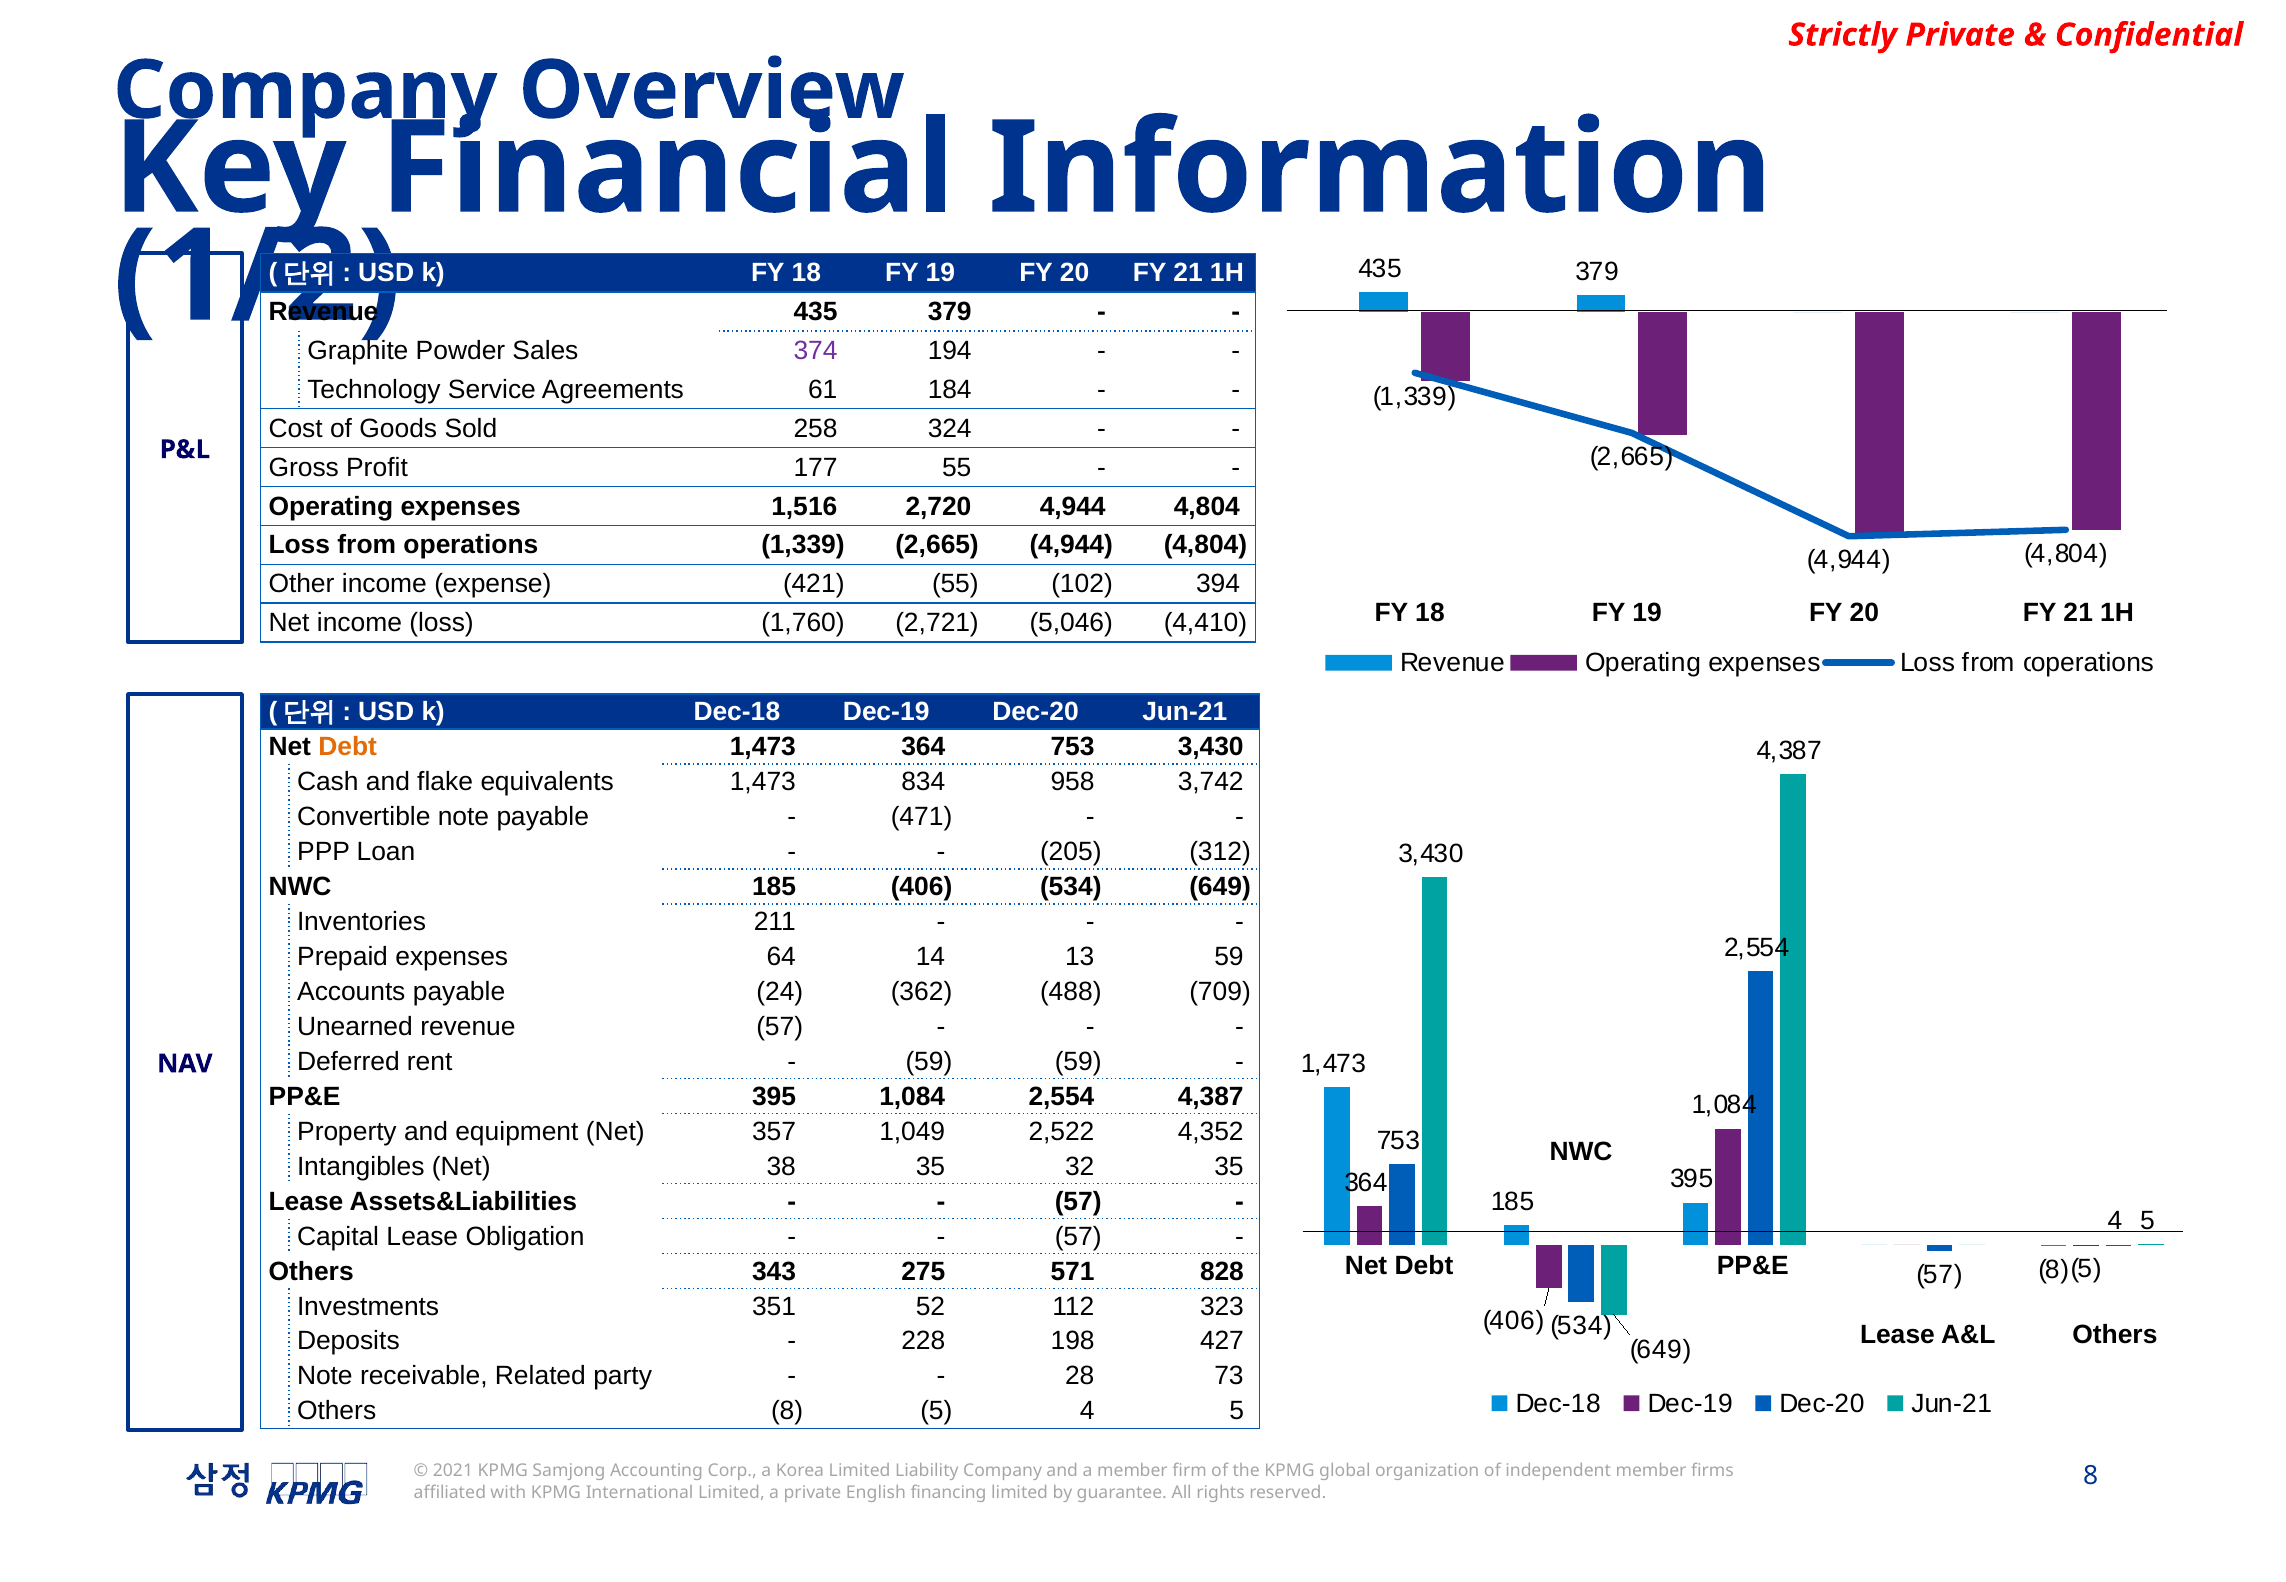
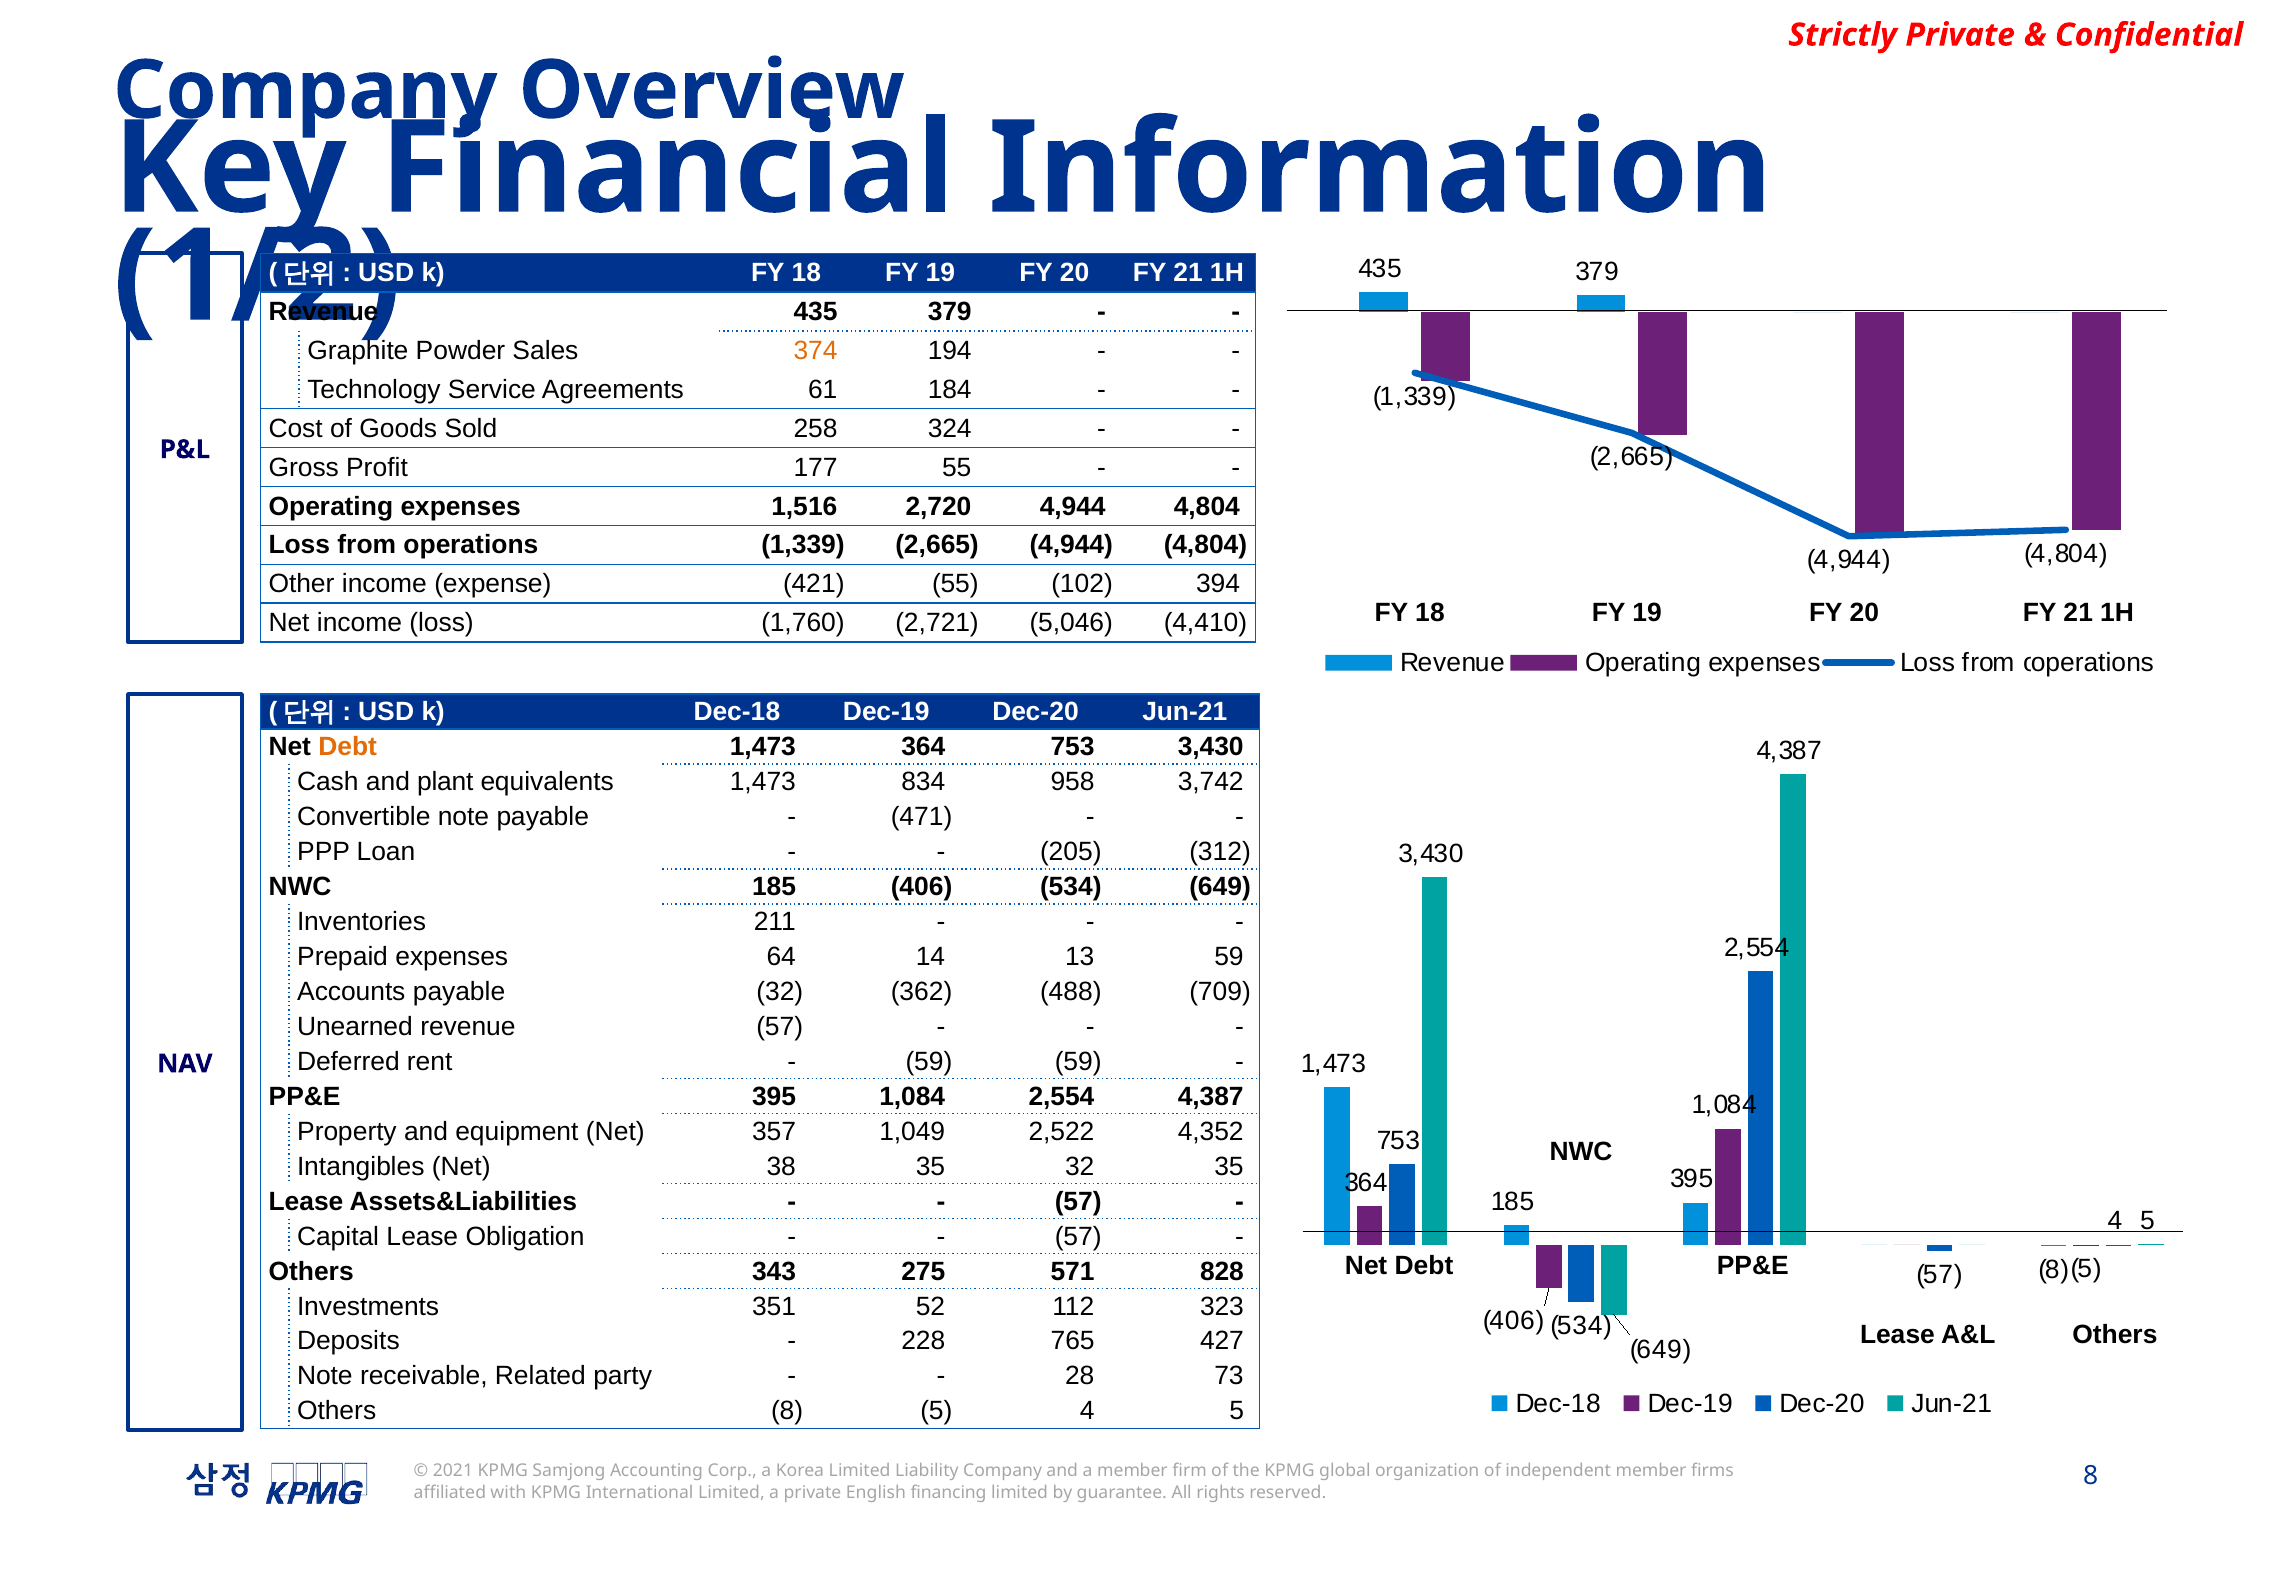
374 colour: purple -> orange (816, 351)
flake: flake -> plant (445, 782)
payable 24: 24 -> 32 (780, 992)
198: 198 -> 765 (1073, 1342)
